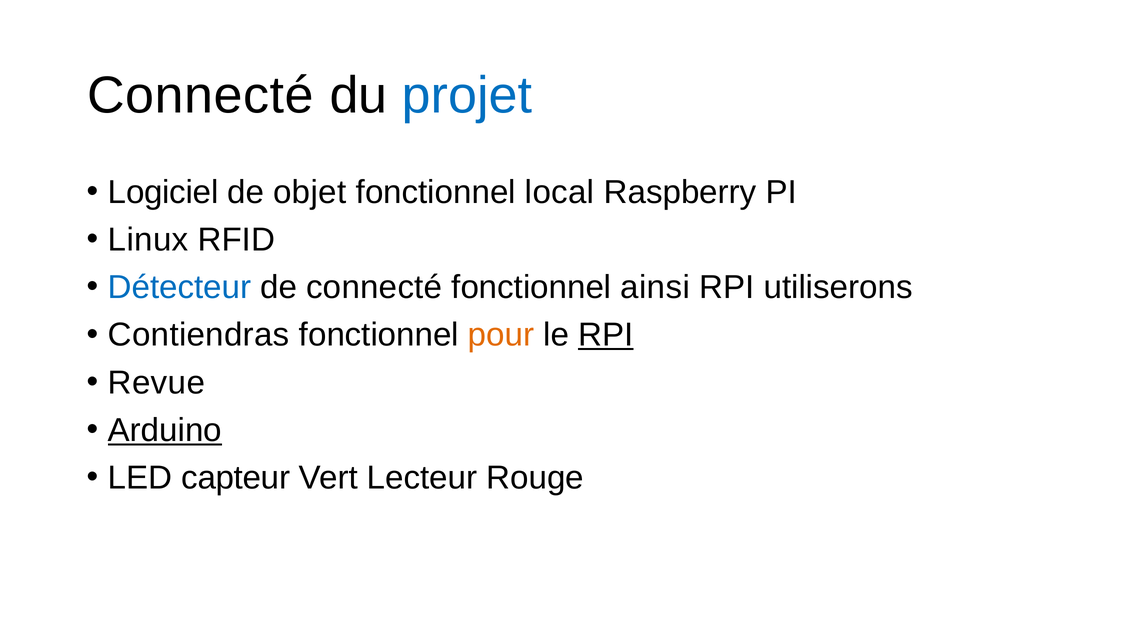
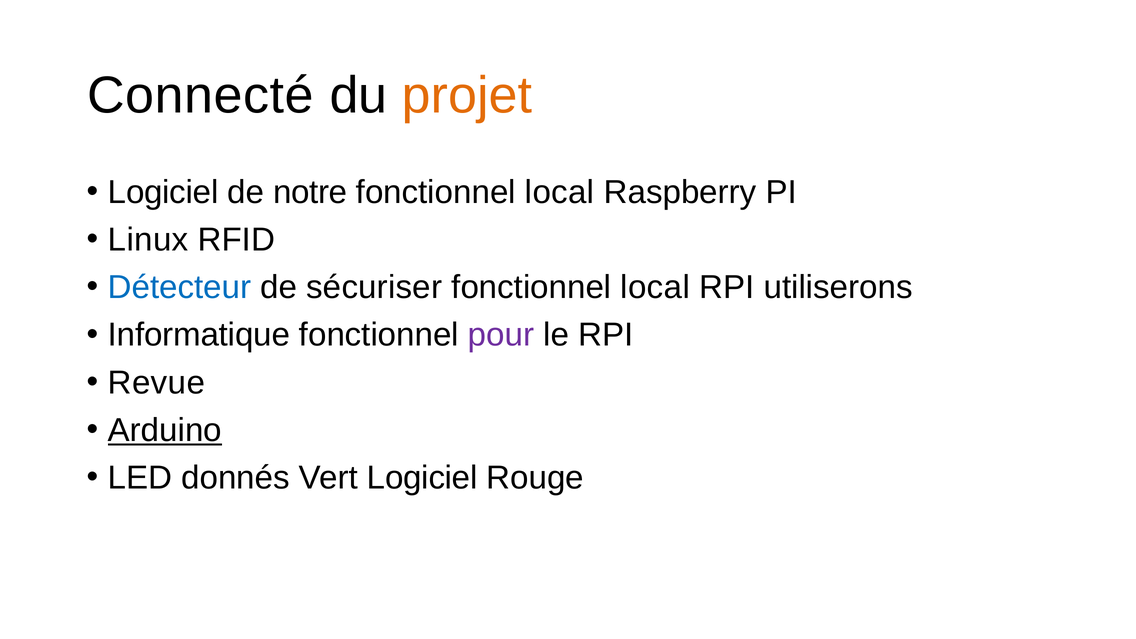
projet colour: blue -> orange (467, 95)
objet: objet -> notre (310, 192)
de connecté: connecté -> sécuriser (374, 287)
ainsi: ainsi -> local (655, 287)
Contiendras: Contiendras -> Informatique (199, 335)
pour colour: orange -> purple (501, 335)
RPI underline: present -> none (606, 335)
capteur: capteur -> donnés (236, 478)
Vert Lecteur: Lecteur -> Logiciel (422, 478)
